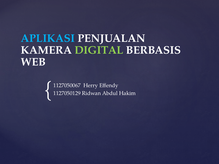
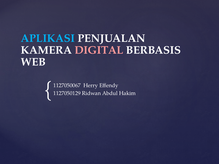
DIGITAL colour: light green -> pink (99, 50)
